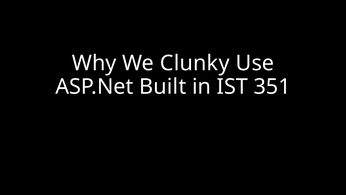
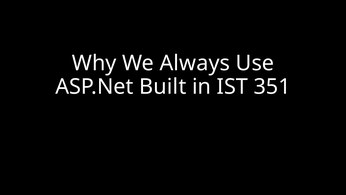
Clunky: Clunky -> Always (195, 63)
